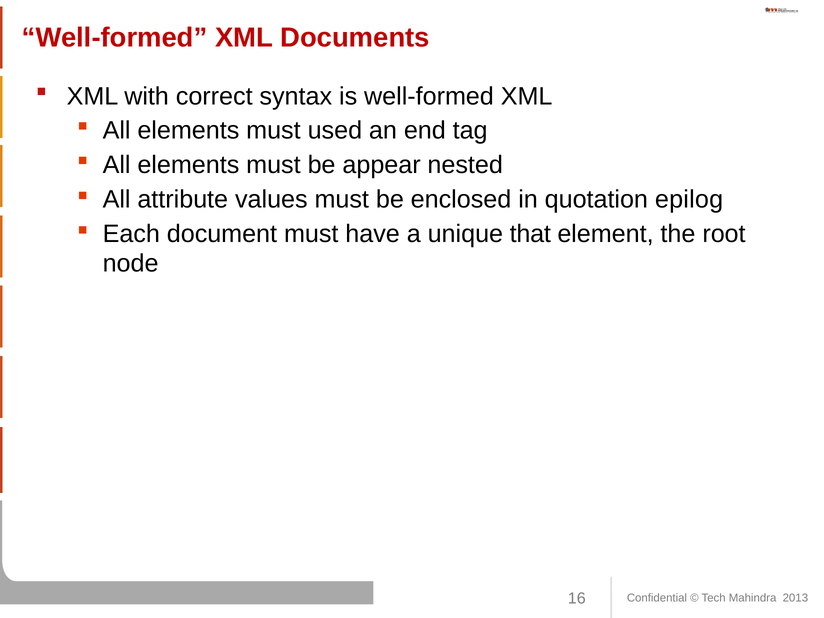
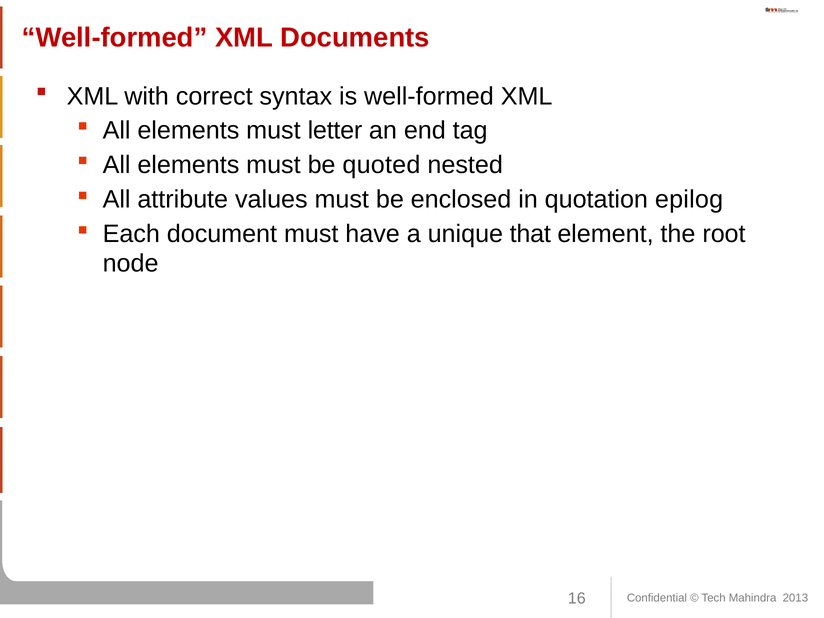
used: used -> letter (335, 130)
appear: appear -> quoted (381, 165)
